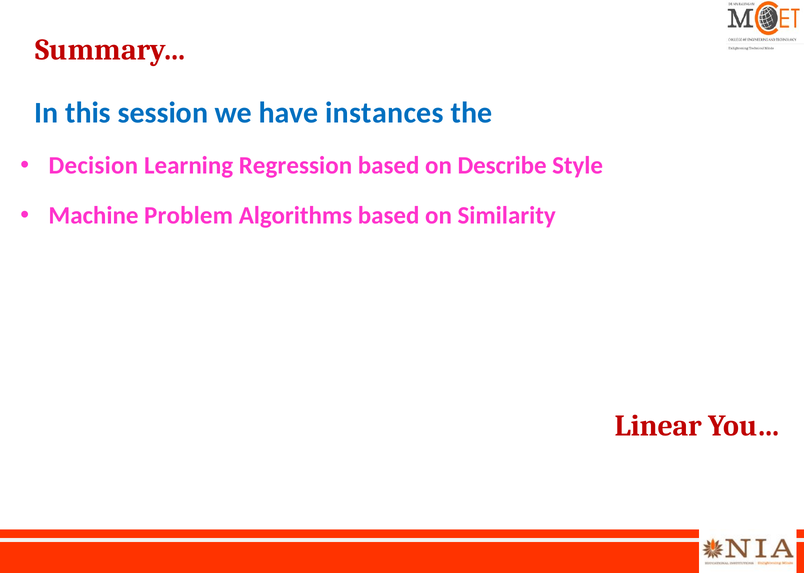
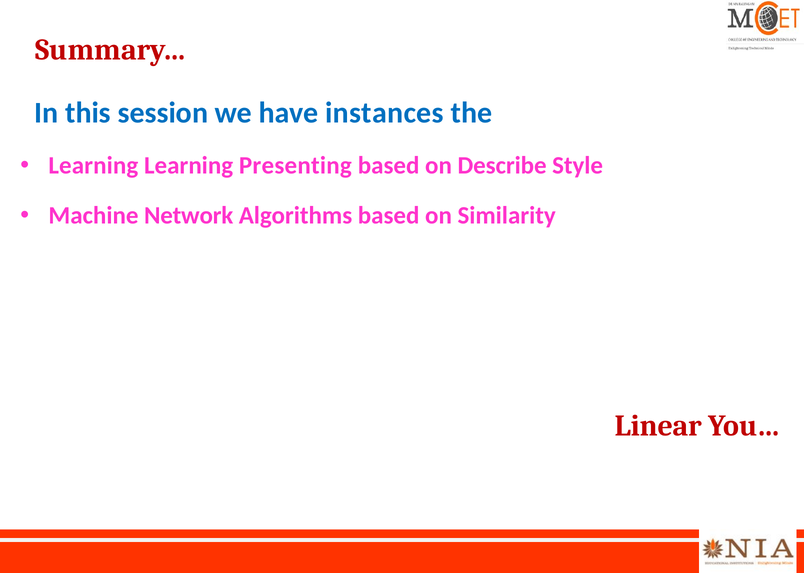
Decision: Decision -> Learning (93, 165)
Regression: Regression -> Presenting (295, 165)
Problem: Problem -> Network (189, 215)
